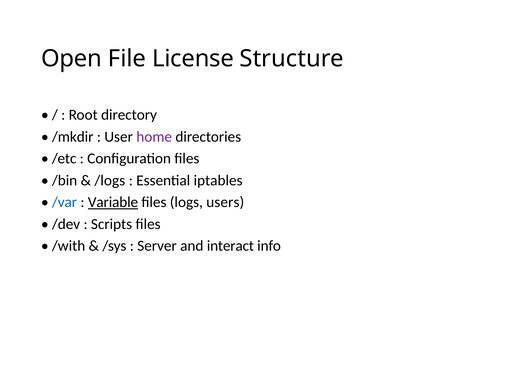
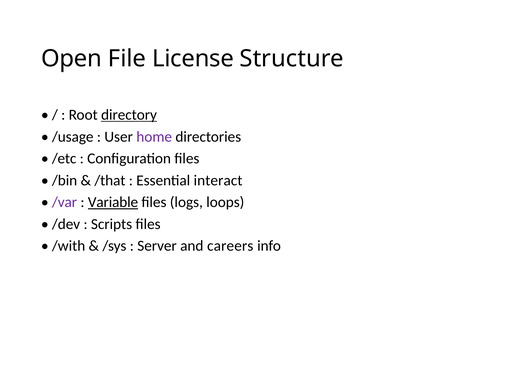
directory underline: none -> present (129, 115)
/mkdir: /mkdir -> /usage (73, 137)
/logs: /logs -> /that (110, 180)
iptables: iptables -> interact (218, 180)
/var colour: blue -> purple (64, 202)
users: users -> loops (225, 202)
interact: interact -> careers (230, 246)
